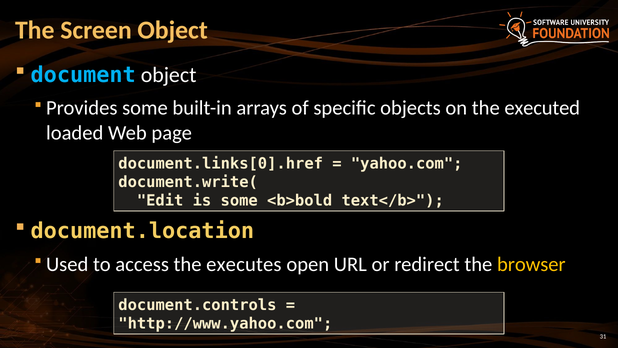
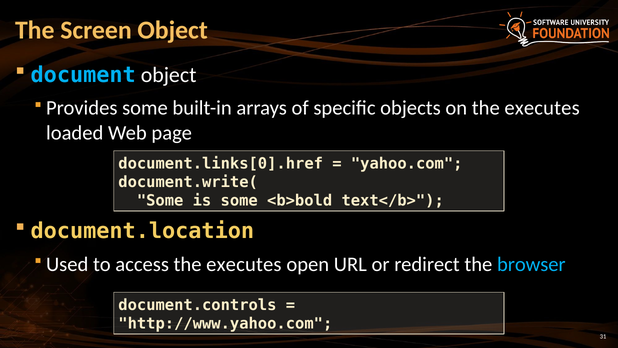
on the executed: executed -> executes (542, 108)
Edit: Edit -> Some (160, 200)
browser colour: yellow -> light blue (531, 264)
